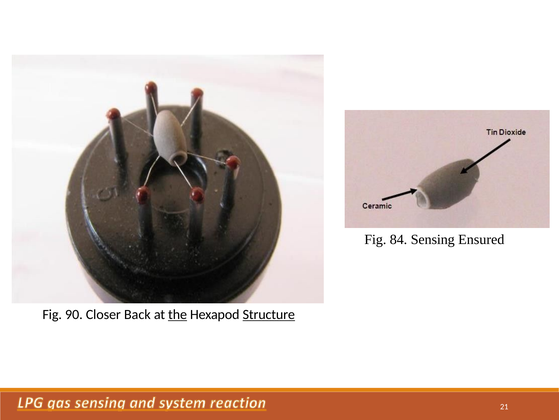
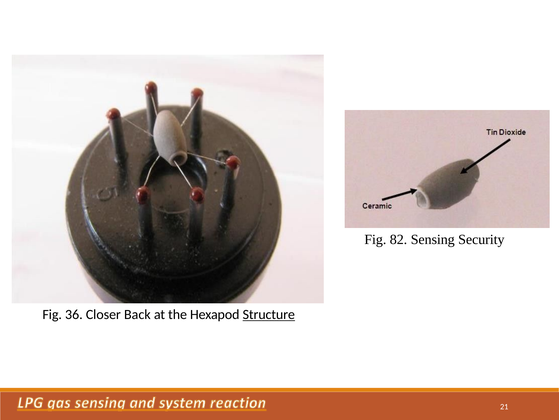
84: 84 -> 82 (399, 239)
Ensured: Ensured -> Security (481, 239)
90: 90 -> 36 (74, 314)
the underline: present -> none (178, 314)
